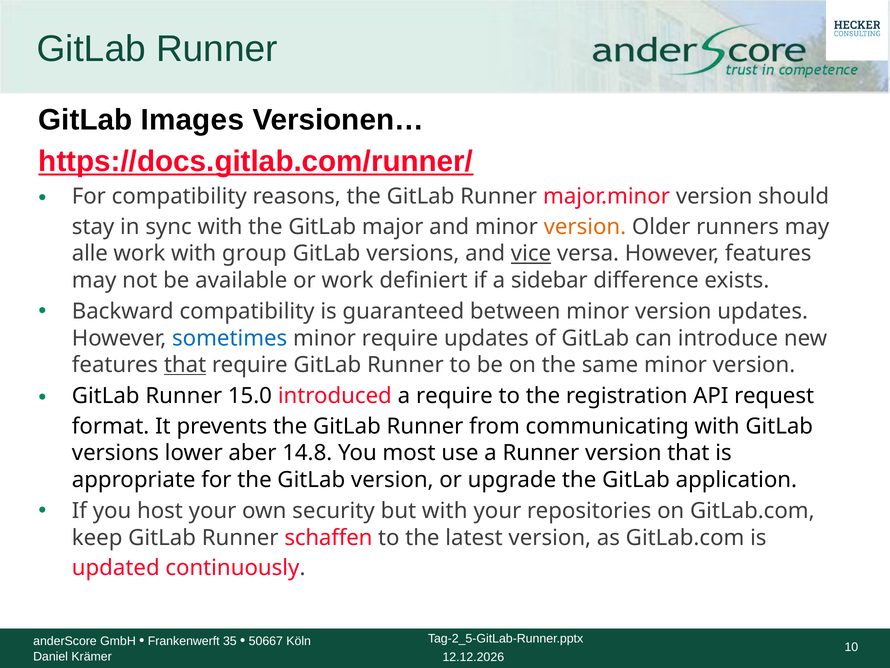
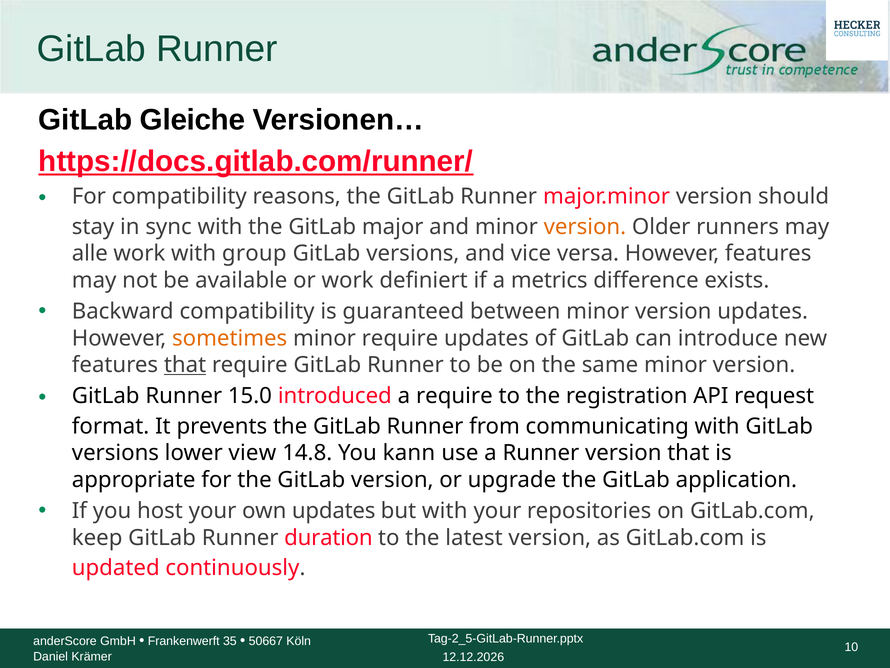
Images: Images -> Gleiche (193, 120)
vice underline: present -> none (531, 253)
sidebar: sidebar -> metrics (549, 280)
sometimes colour: blue -> orange (230, 338)
aber: aber -> view (252, 453)
most: most -> kann (409, 453)
own security: security -> updates (334, 511)
schaffen: schaffen -> duration (328, 537)
